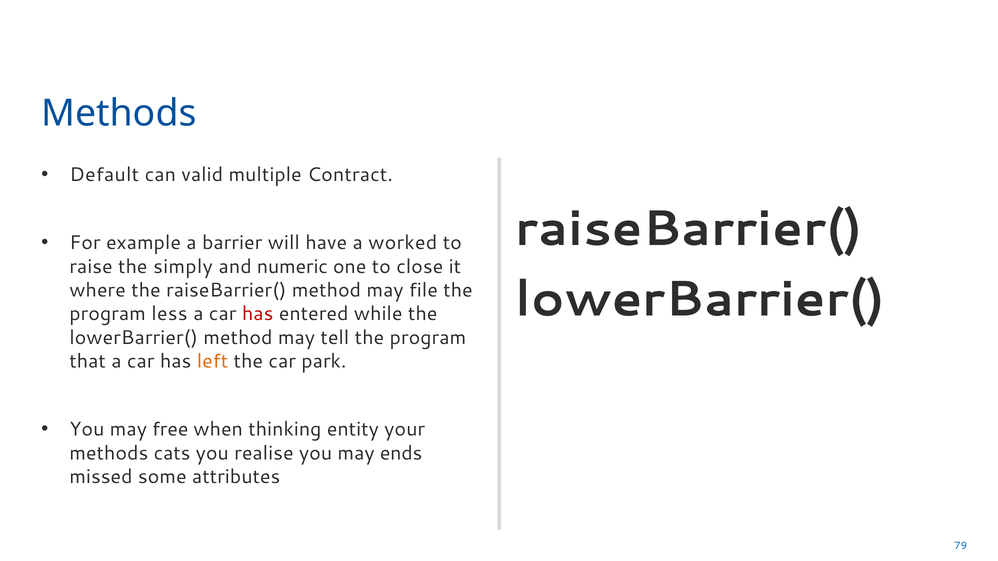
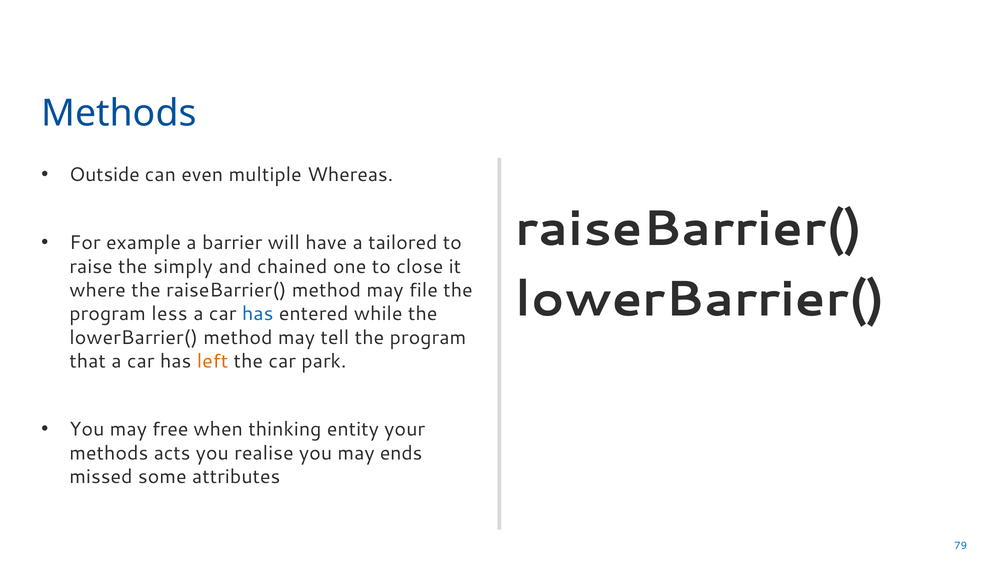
Default: Default -> Outside (104, 175)
valid: valid -> even (202, 175)
Contract: Contract -> Whereas (350, 175)
worked: worked -> tailored (403, 243)
numeric: numeric -> chained (292, 267)
has colour: red -> blue (258, 314)
cats: cats -> acts (172, 453)
